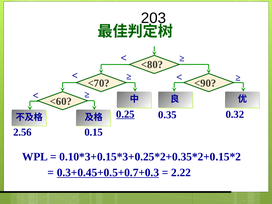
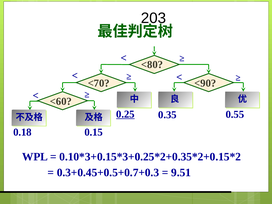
0.32: 0.32 -> 0.55 (235, 114)
2.56: 2.56 -> 0.18 (22, 132)
0.3+0.45+0.5+0.7+0.3 underline: present -> none (108, 173)
2.22: 2.22 -> 9.51 (181, 173)
